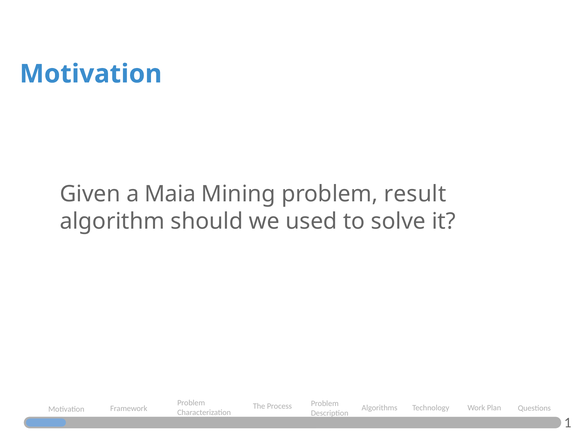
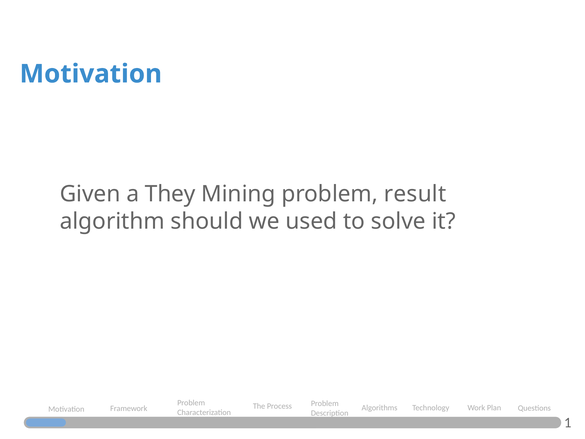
Maia: Maia -> They (170, 194)
